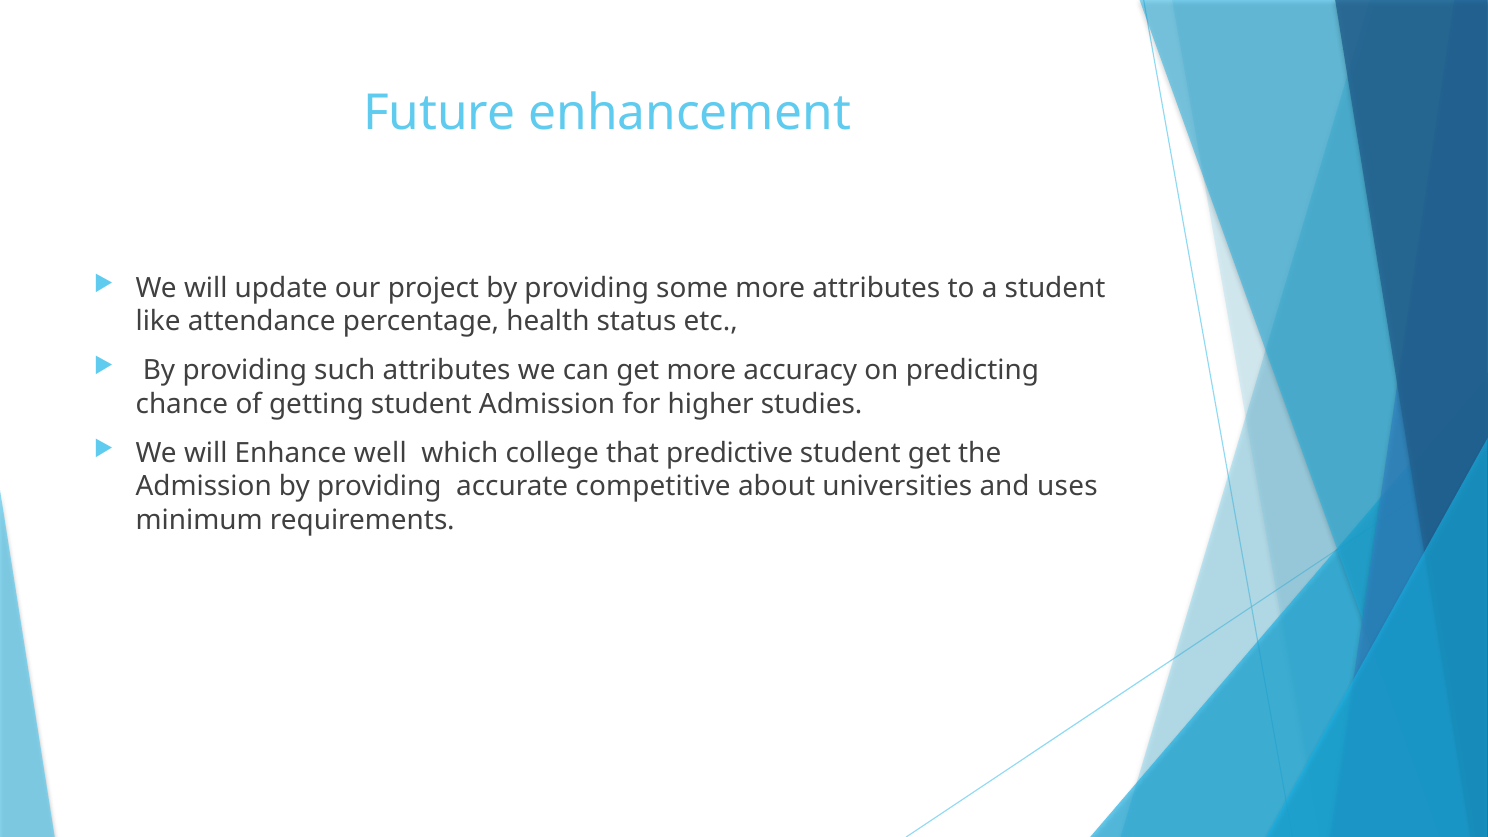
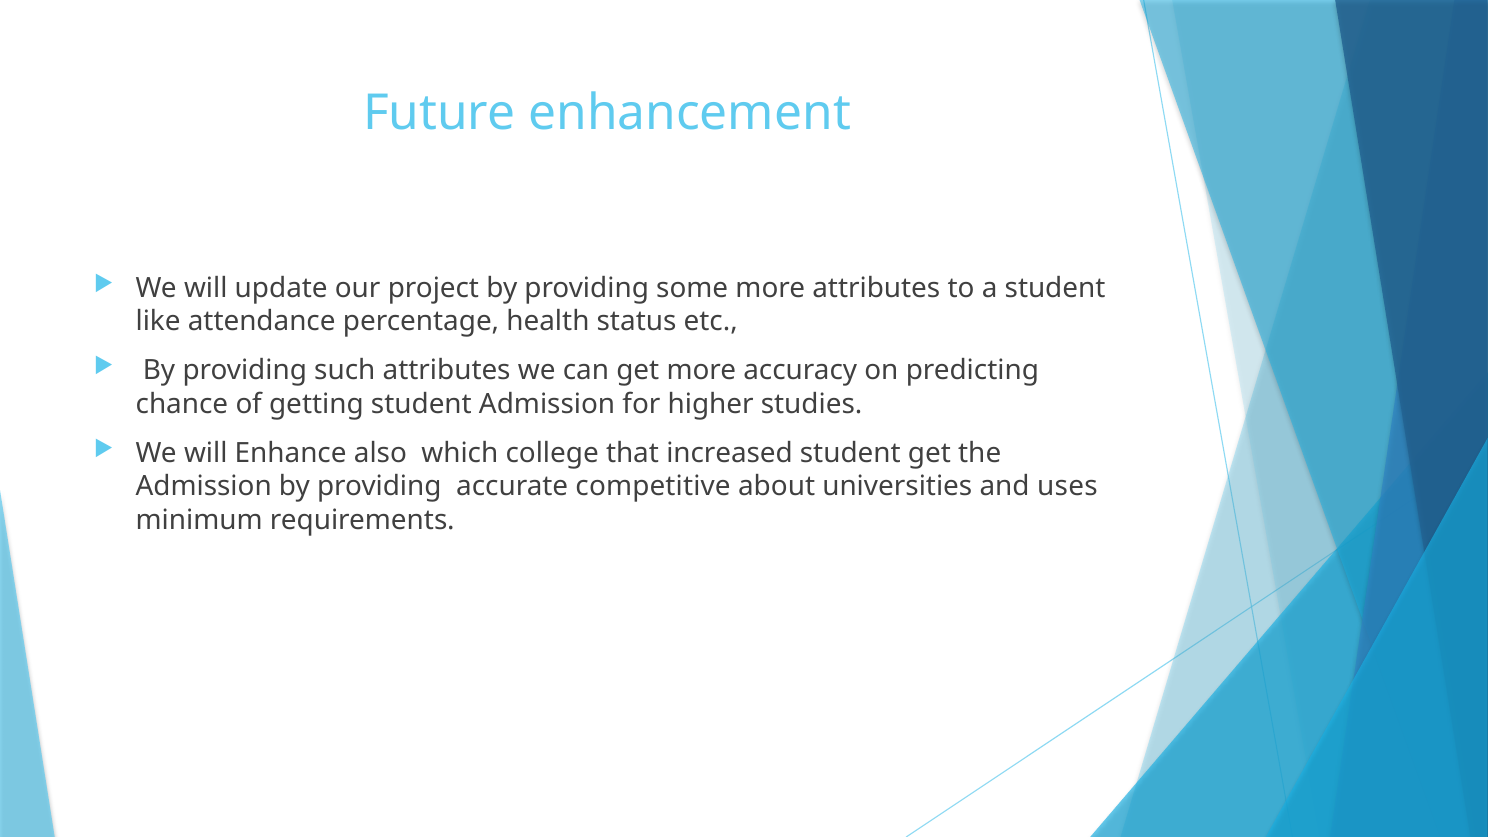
well: well -> also (380, 453)
predictive: predictive -> increased (729, 453)
